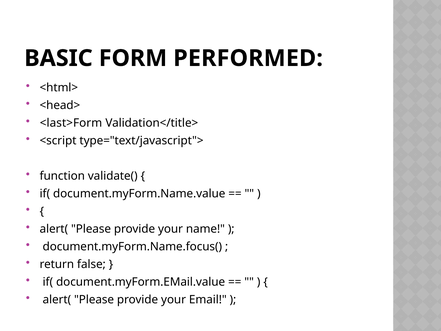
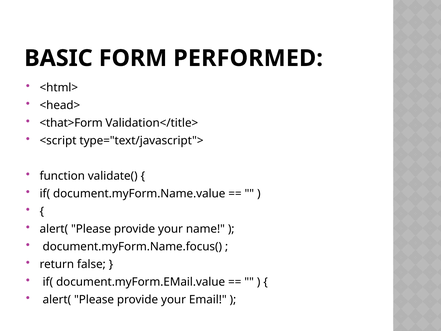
<last>Form: <last>Form -> <that>Form (71, 123)
